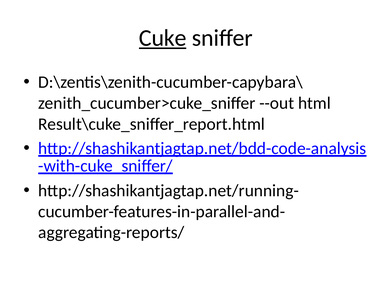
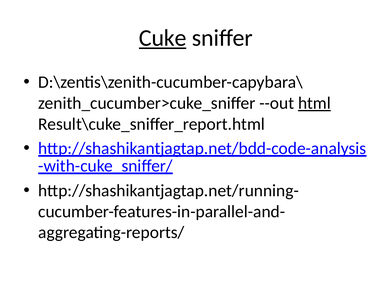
html underline: none -> present (314, 103)
